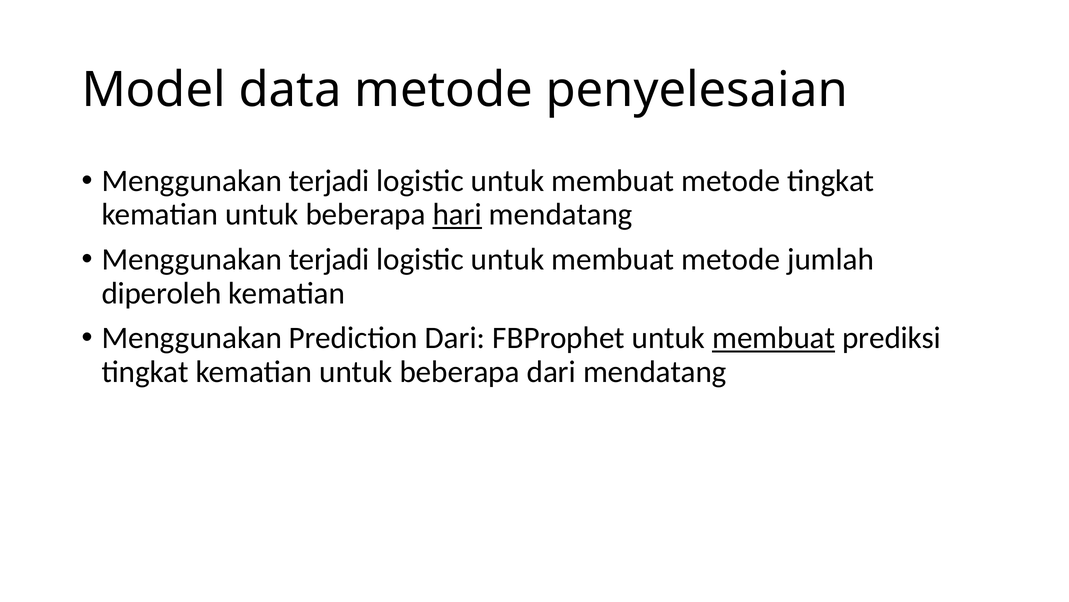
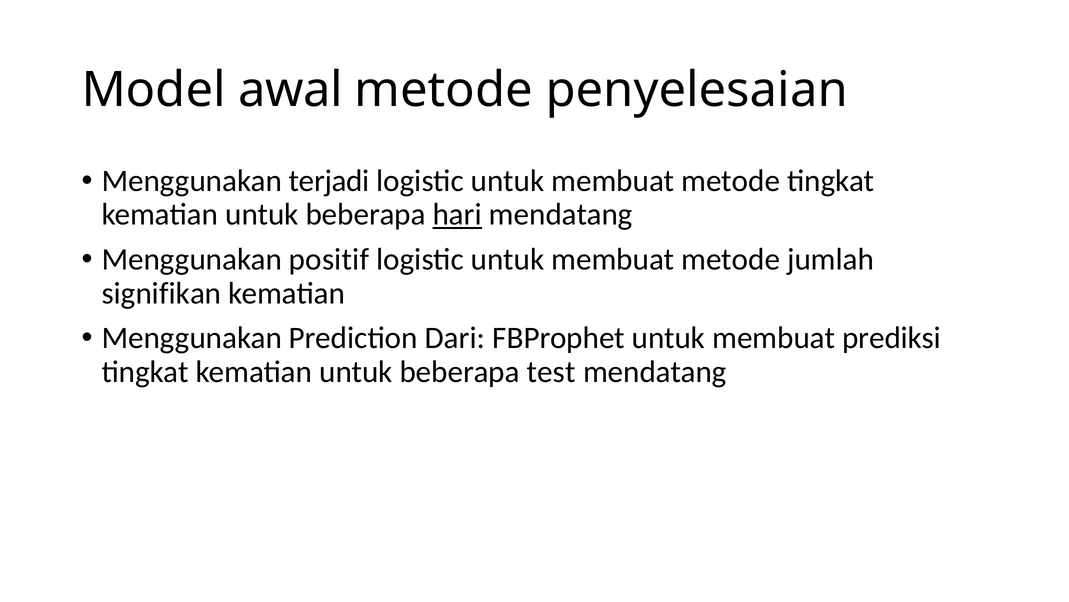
data: data -> awal (290, 90)
terjadi: terjadi -> positif (329, 259)
diperoleh: diperoleh -> signifikan (161, 293)
membuat underline: present -> none (774, 338)
beberapa dari: dari -> test (551, 371)
